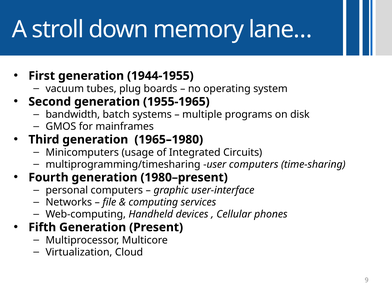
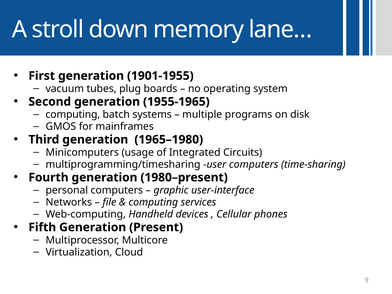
1944-1955: 1944-1955 -> 1901-1955 (160, 76)
bandwidth: bandwidth -> computing (73, 115)
